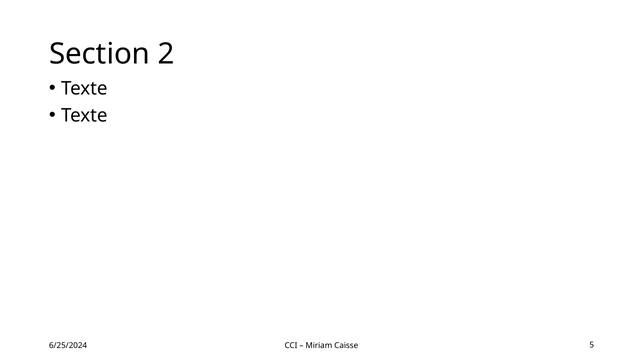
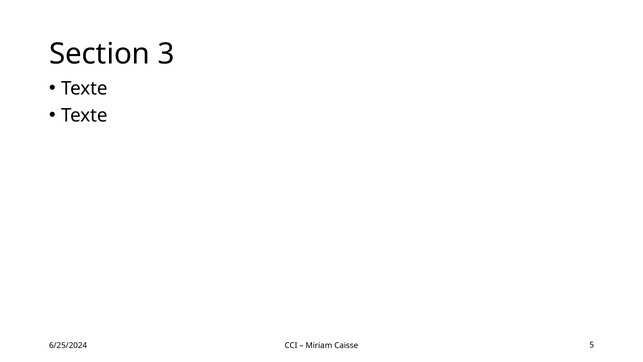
2: 2 -> 3 (166, 54)
